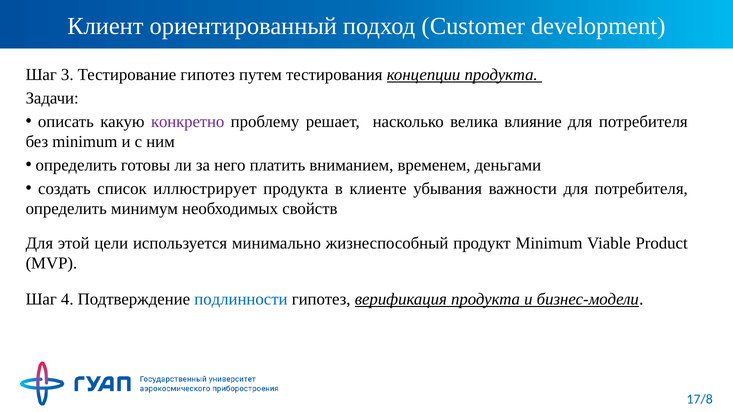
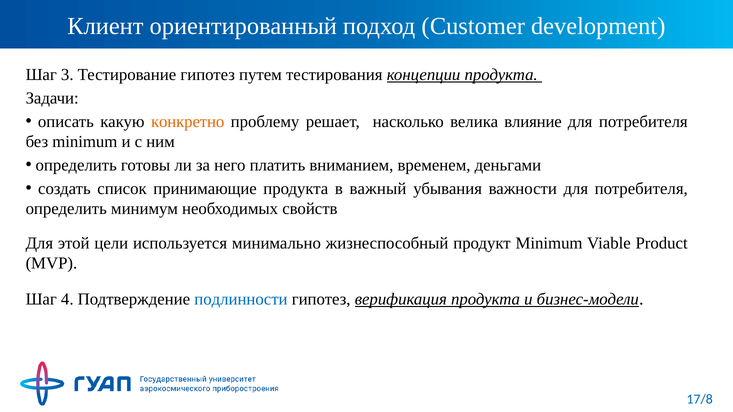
конкретно colour: purple -> orange (188, 122)
иллюстрирует: иллюстрирует -> принимающие (205, 189)
клиенте: клиенте -> важный (378, 189)
